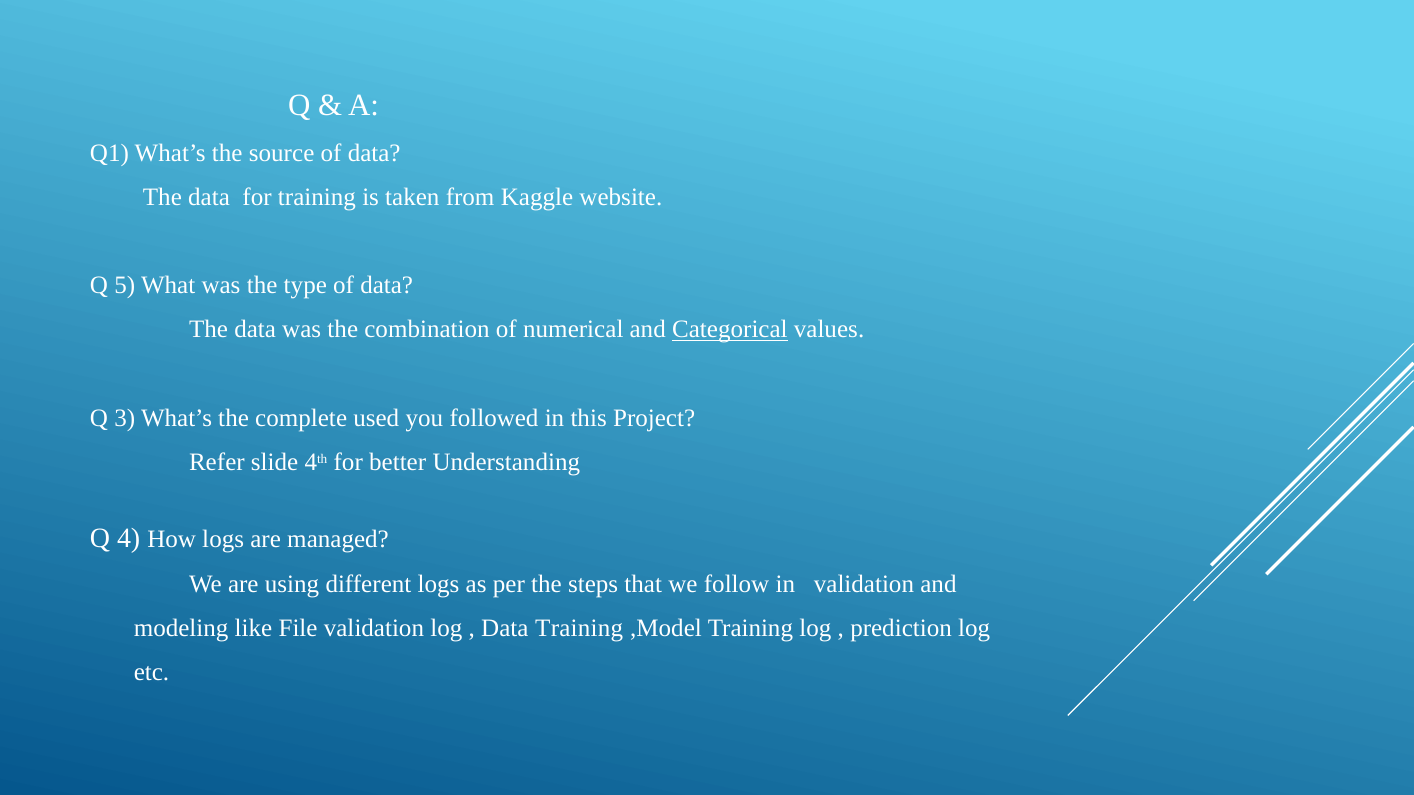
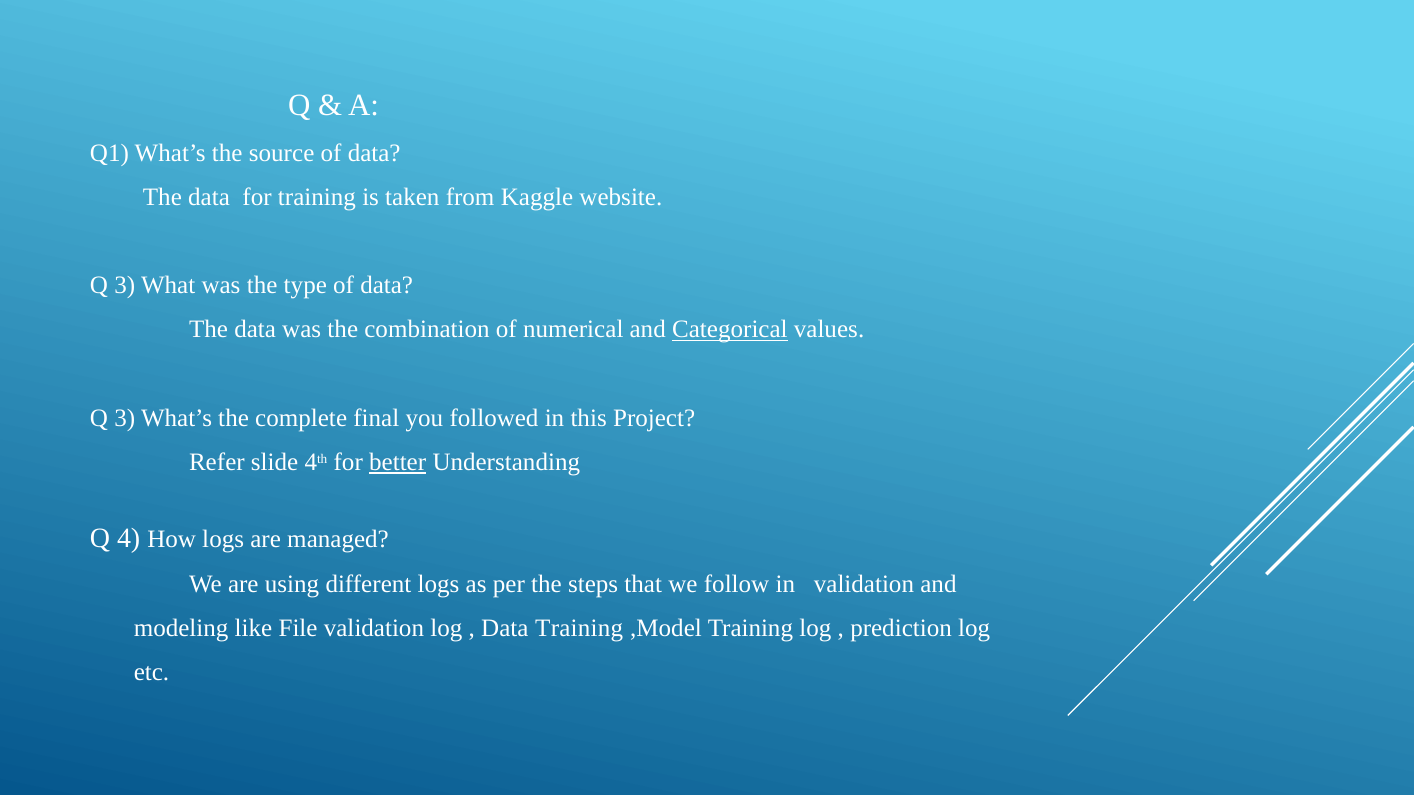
5: 5 -> 3 (125, 285)
used: used -> final (376, 418)
better underline: none -> present (398, 462)
